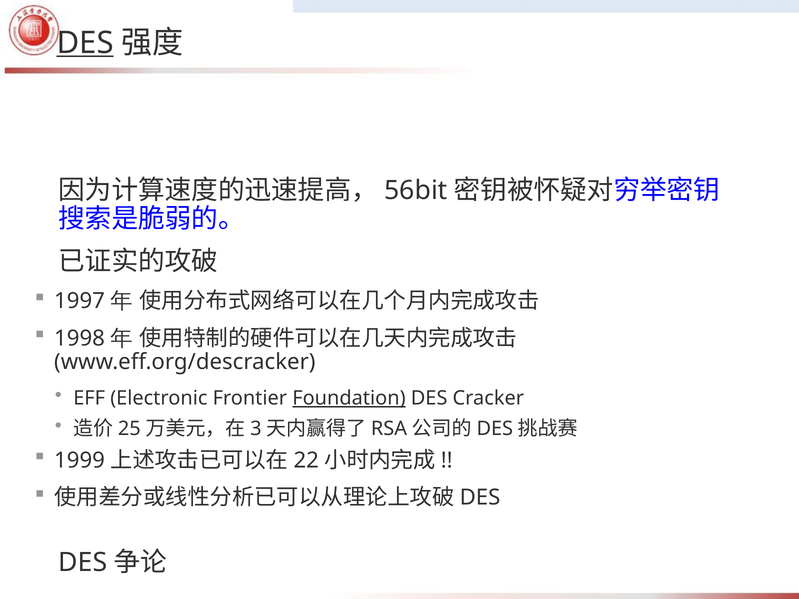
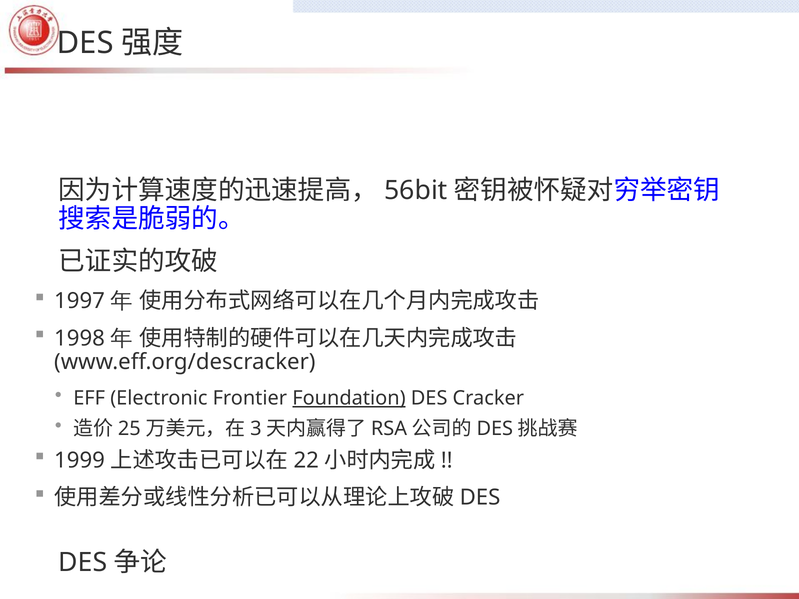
DES underline: present -> none (85, 43)
